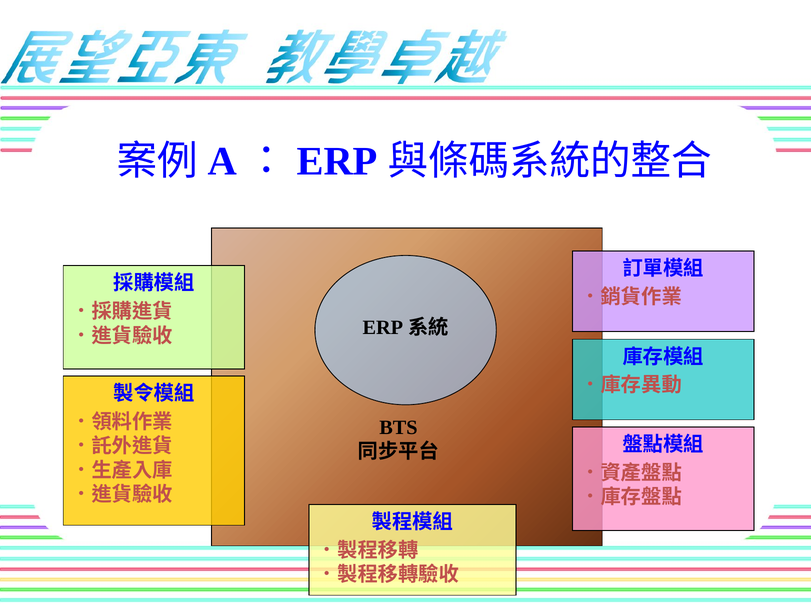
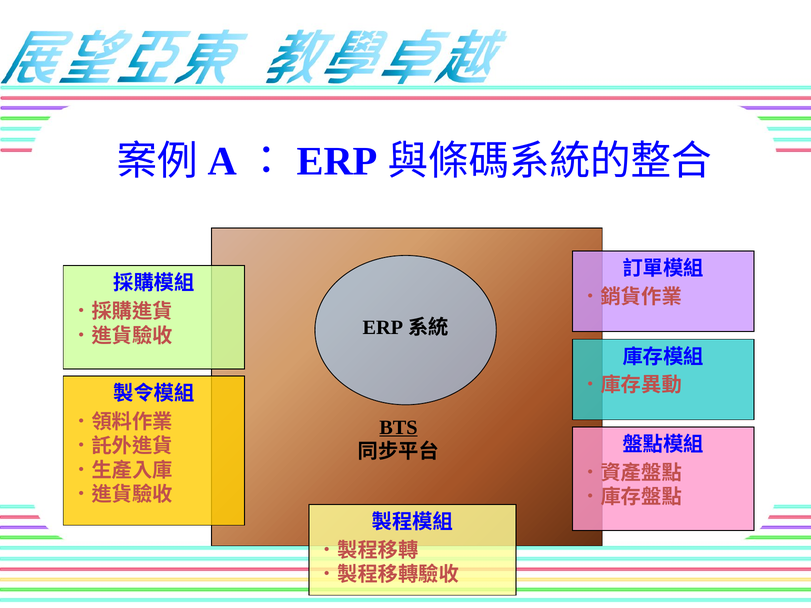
BTS underline: none -> present (398, 428)
